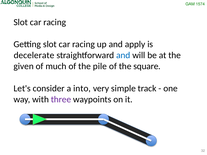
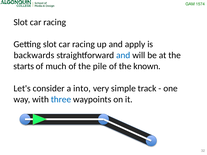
decelerate: decelerate -> backwards (34, 55)
given: given -> starts (24, 66)
square: square -> known (147, 66)
three colour: purple -> blue (61, 100)
